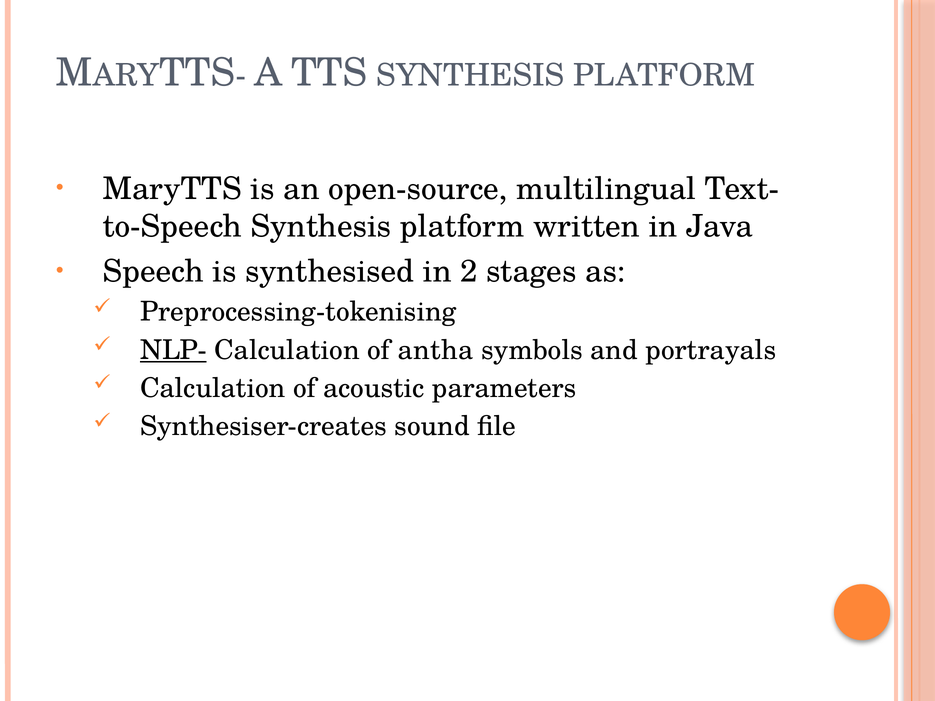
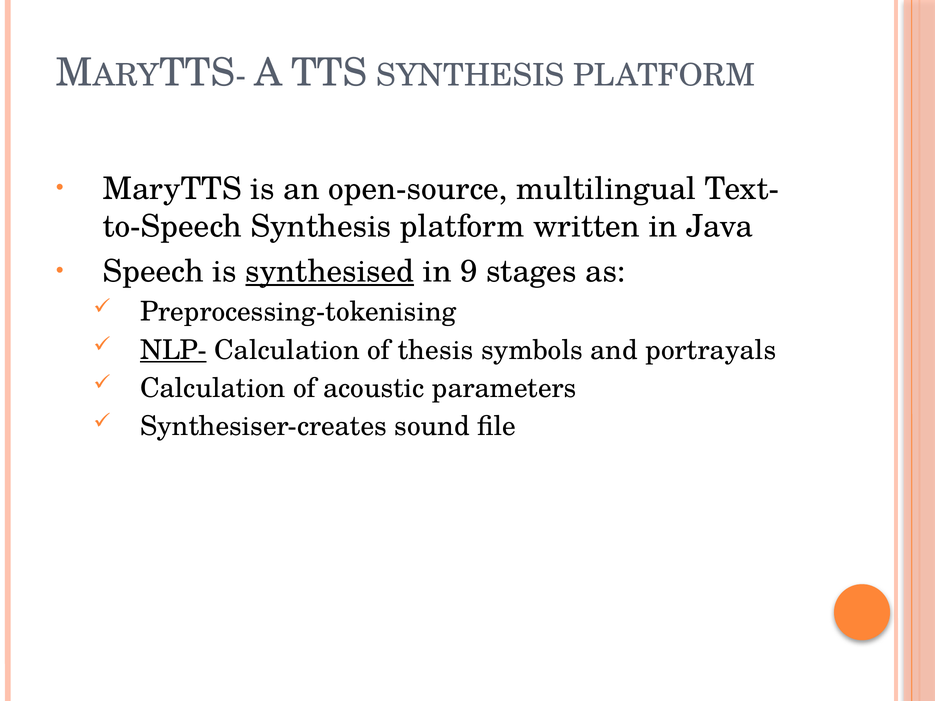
synthesised underline: none -> present (330, 272)
2: 2 -> 9 (469, 272)
antha: antha -> thesis (436, 350)
